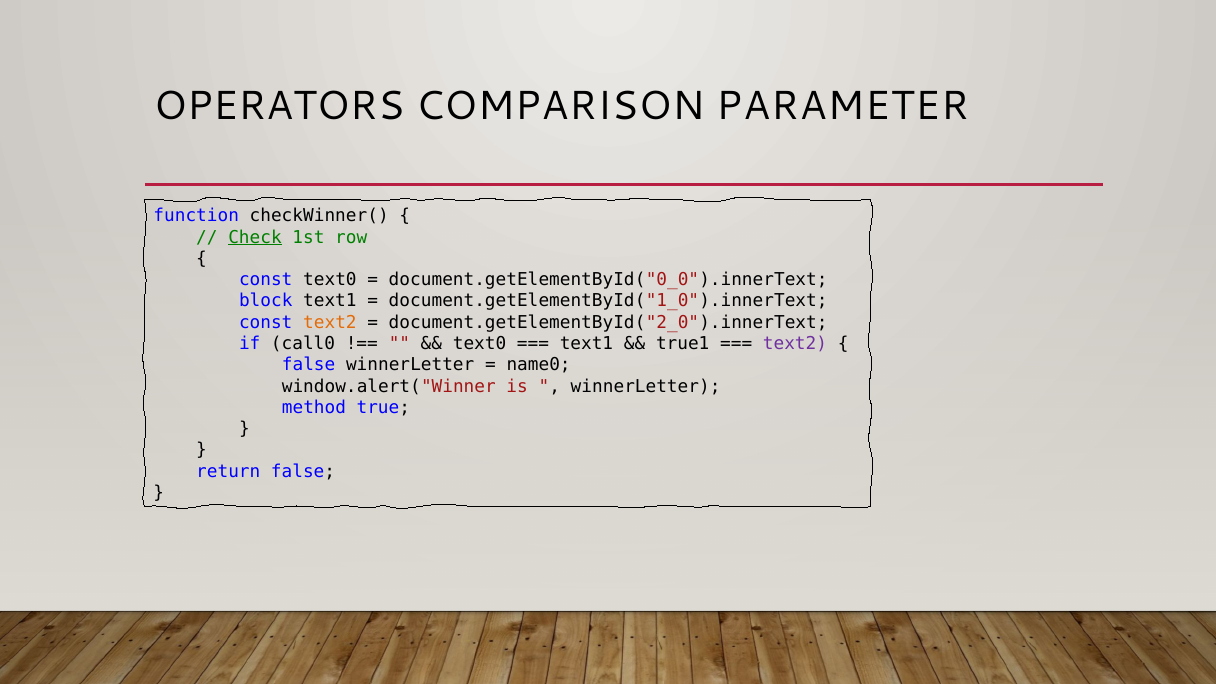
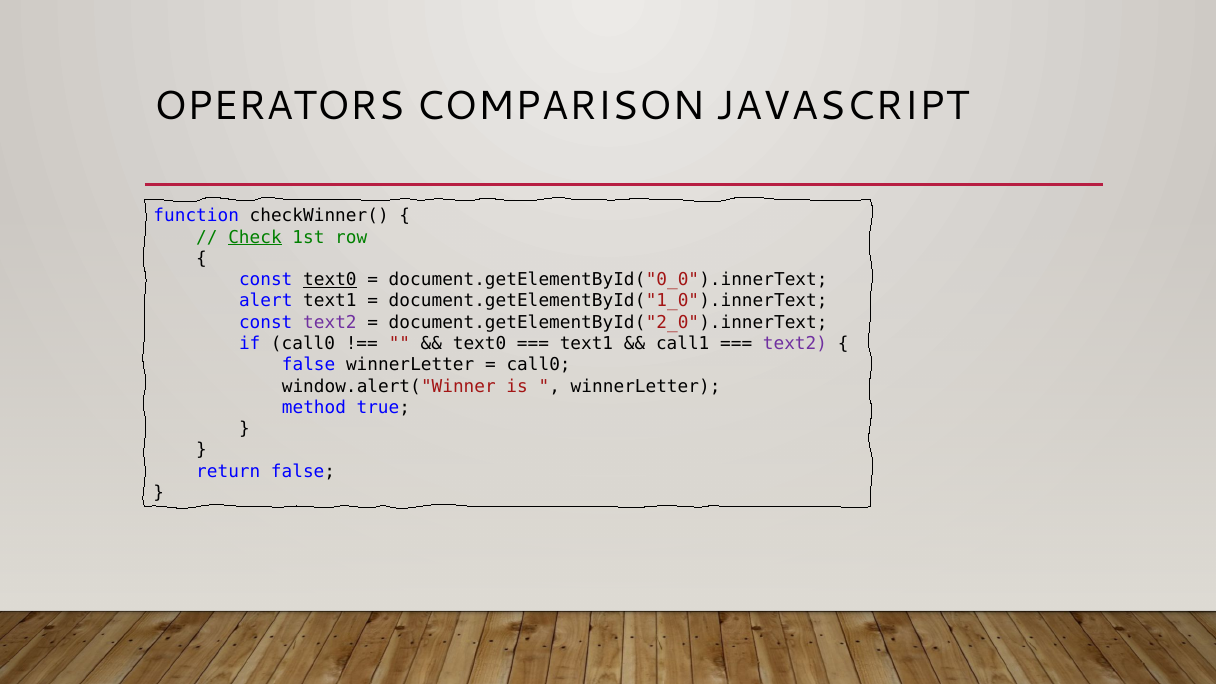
PARAMETER: PARAMETER -> JAVASCRIPT (843, 107)
text0 underline: none -> present (330, 280)
block: block -> alert (266, 301)
text2 colour: orange -> purple (330, 322)
true1: true1 -> call1 (683, 344)
name0: name0 -> call0 (539, 365)
